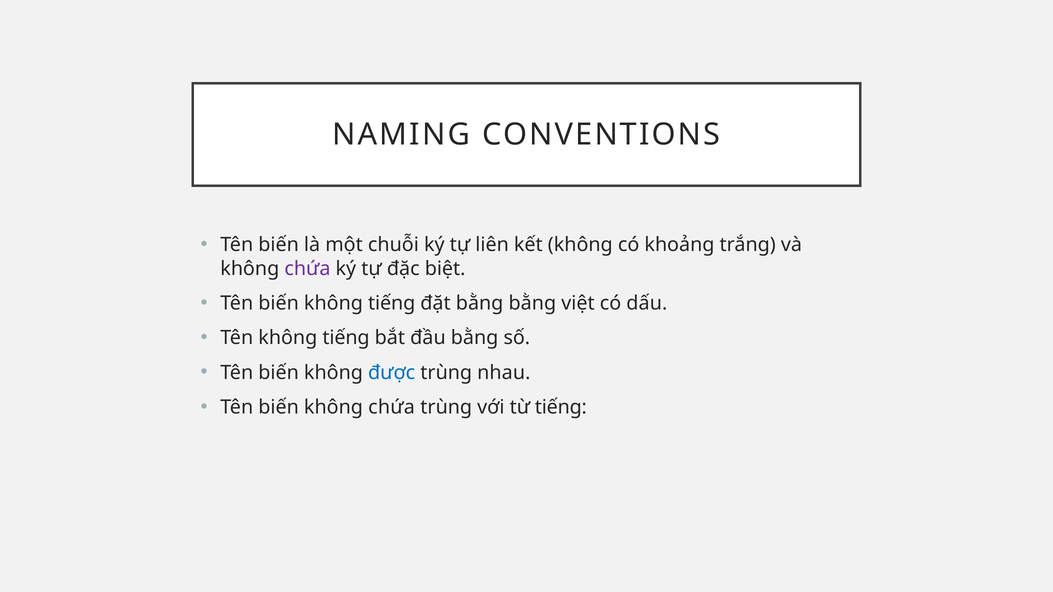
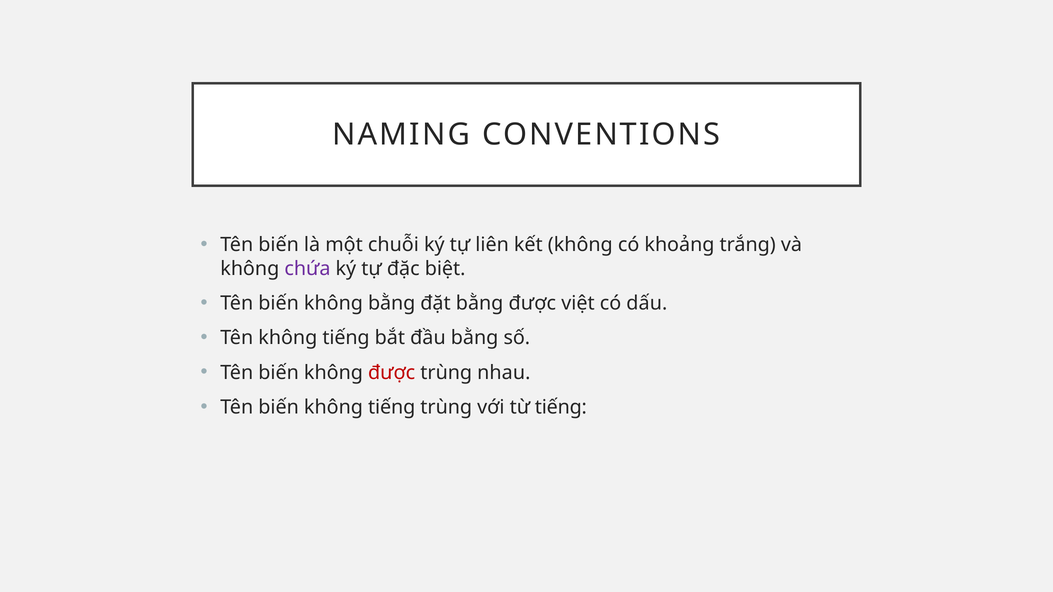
biến không tiếng: tiếng -> bằng (392, 303)
bằng bằng: bằng -> được (532, 303)
được colour: blue -> red (392, 373)
biến không chứa: chứa -> tiếng (392, 407)
